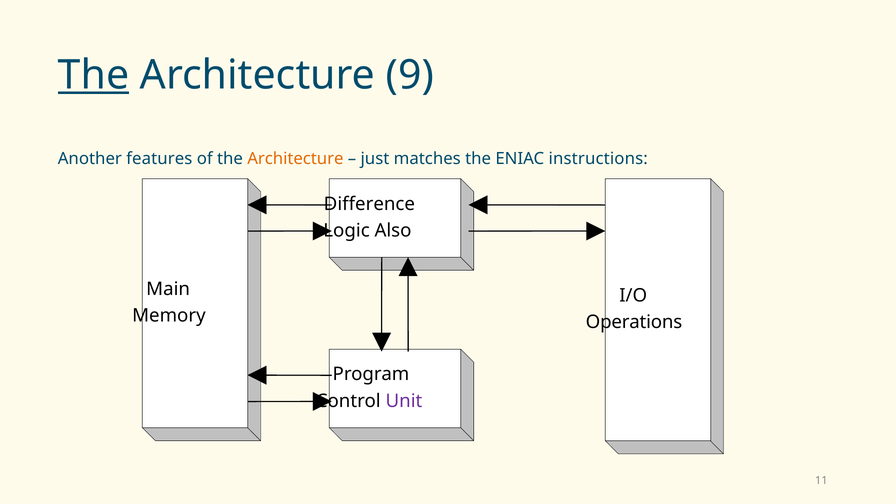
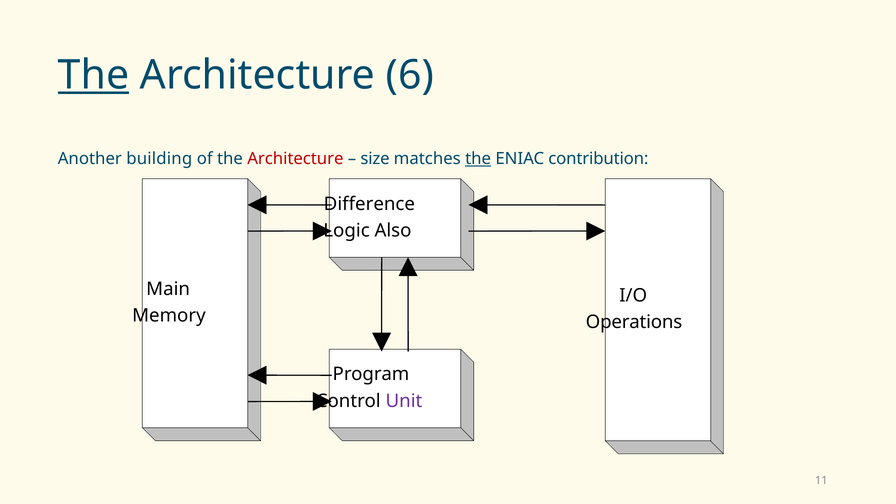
9: 9 -> 6 (410, 75)
features: features -> building (159, 159)
Architecture colour: orange -> red (295, 159)
just: just -> size (375, 159)
the underline: none -> present (478, 159)
instructions: instructions -> contribution (598, 159)
